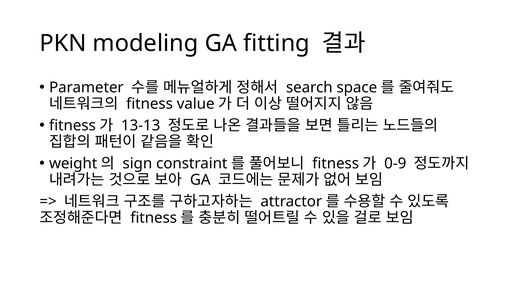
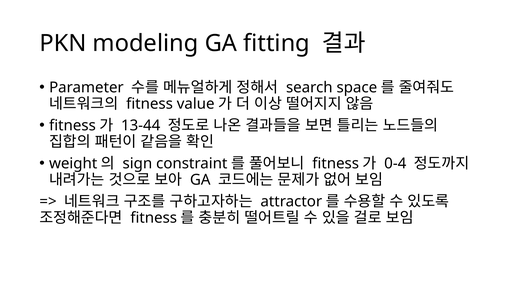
13-13: 13-13 -> 13-44 (141, 125)
0-9: 0-9 -> 0-4 (395, 163)
